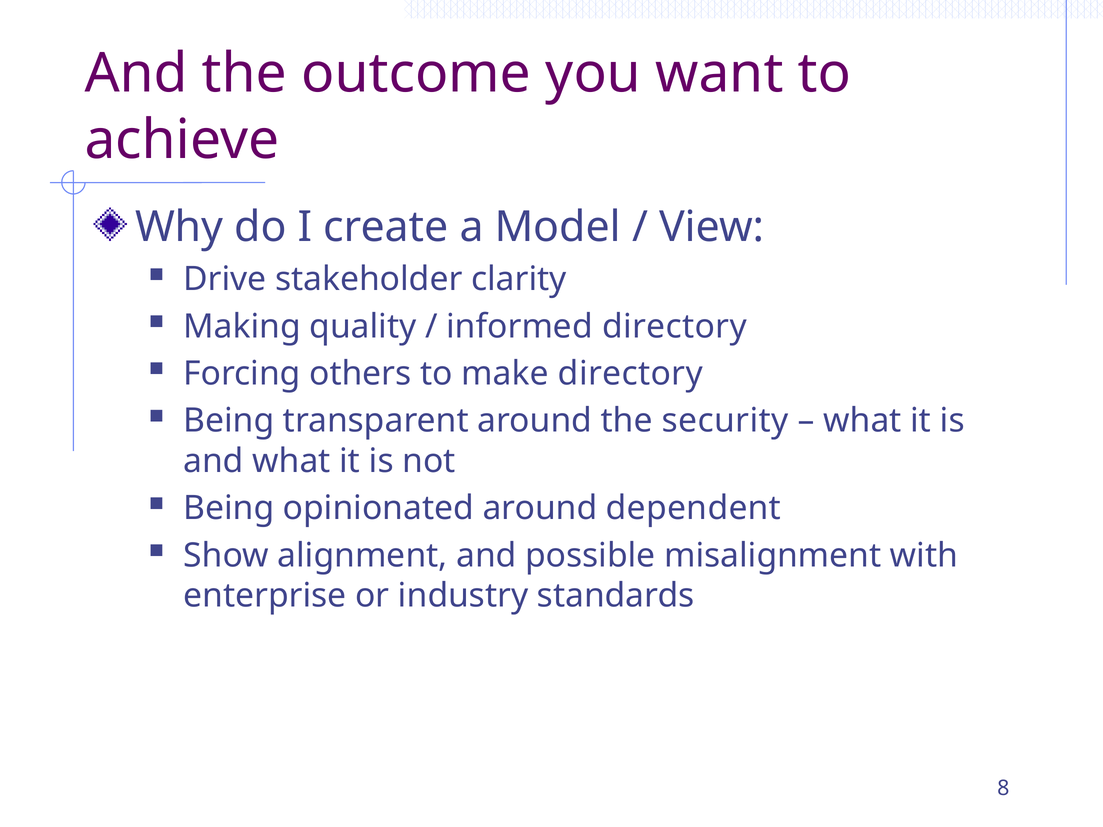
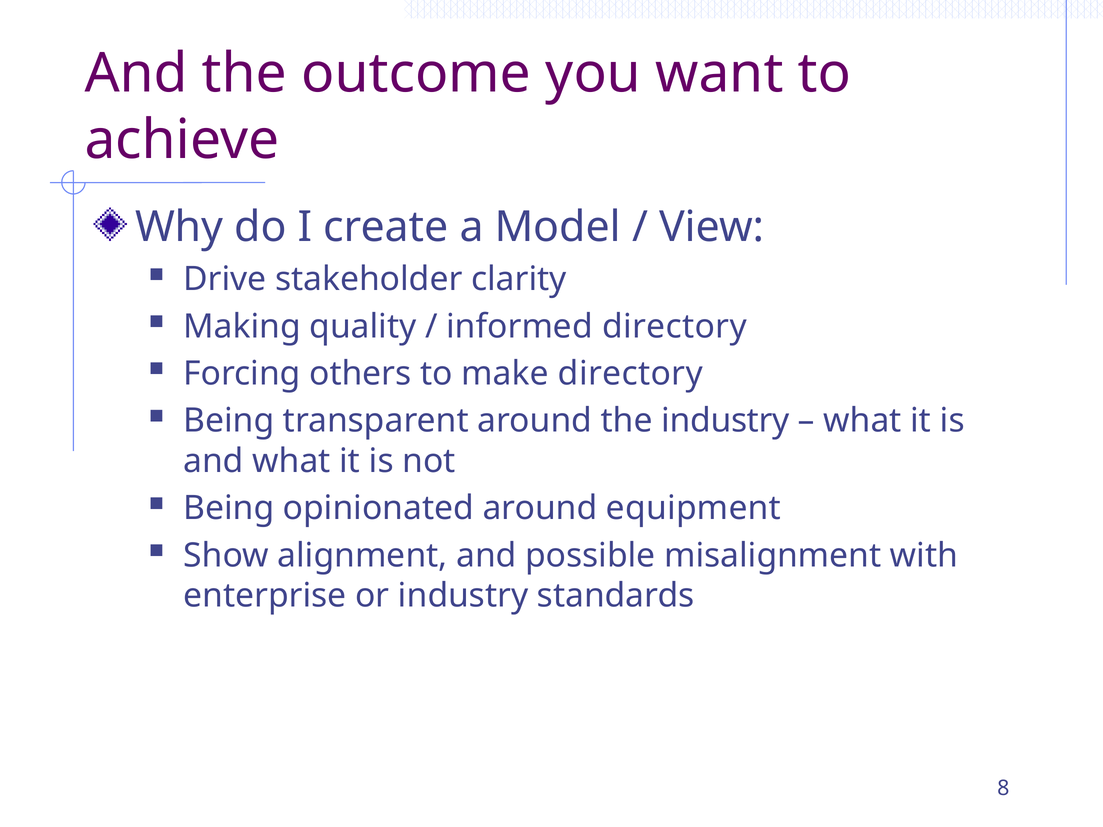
the security: security -> industry (725, 421)
dependent: dependent -> equipment (694, 508)
